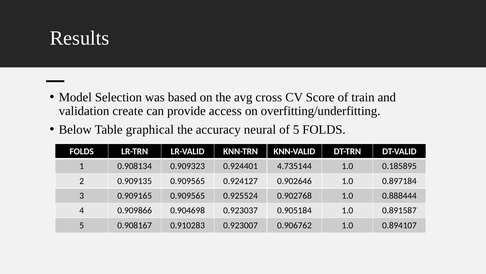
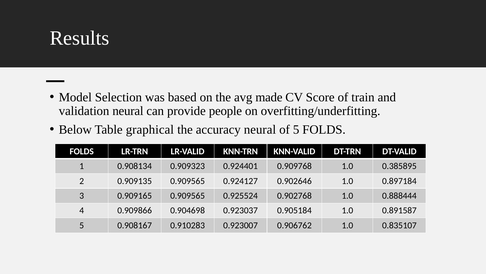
cross: cross -> made (269, 97)
validation create: create -> neural (128, 111)
access: access -> people (225, 111)
4.735144: 4.735144 -> 0.909768 (294, 166)
0.185895: 0.185895 -> 0.385895 (399, 166)
0.894107: 0.894107 -> 0.835107 (399, 225)
